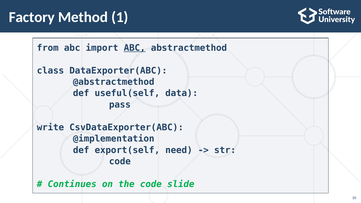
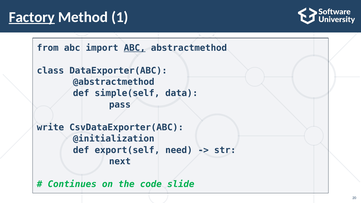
Factory underline: none -> present (32, 17)
useful(self: useful(self -> simple(self (127, 93)
@implementation: @implementation -> @initialization (114, 139)
code: code -> next (120, 161)
